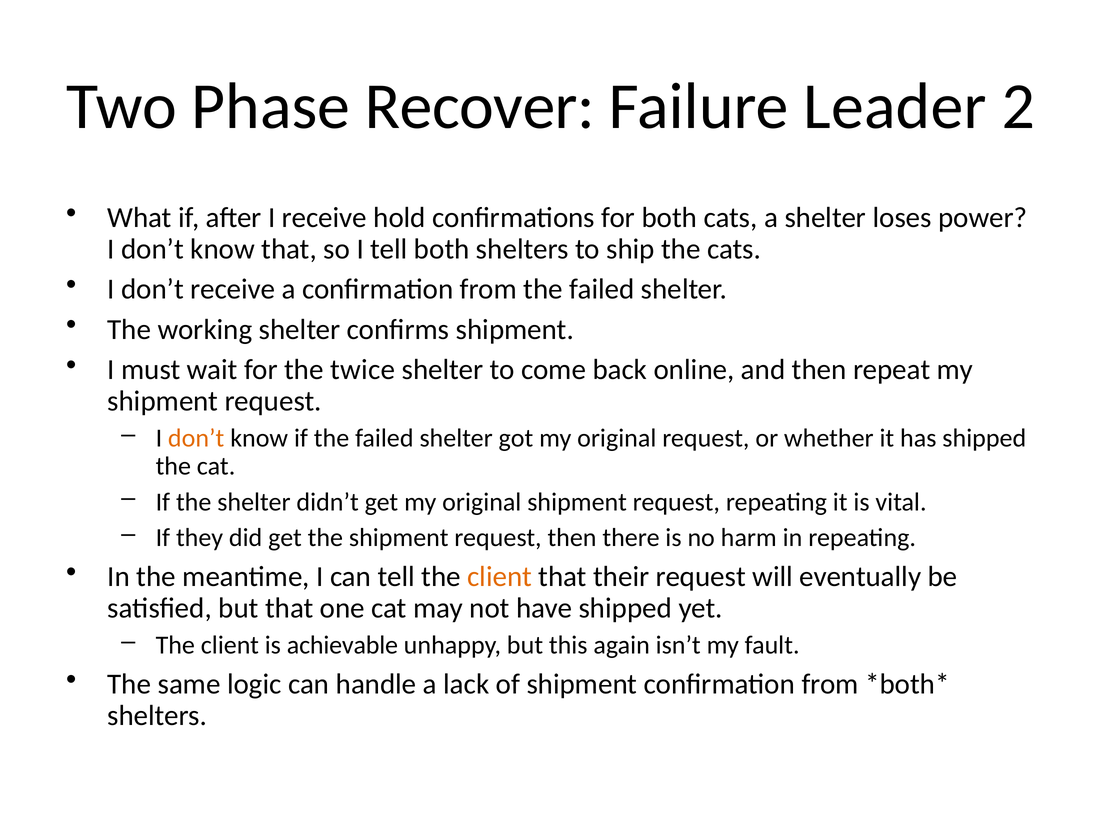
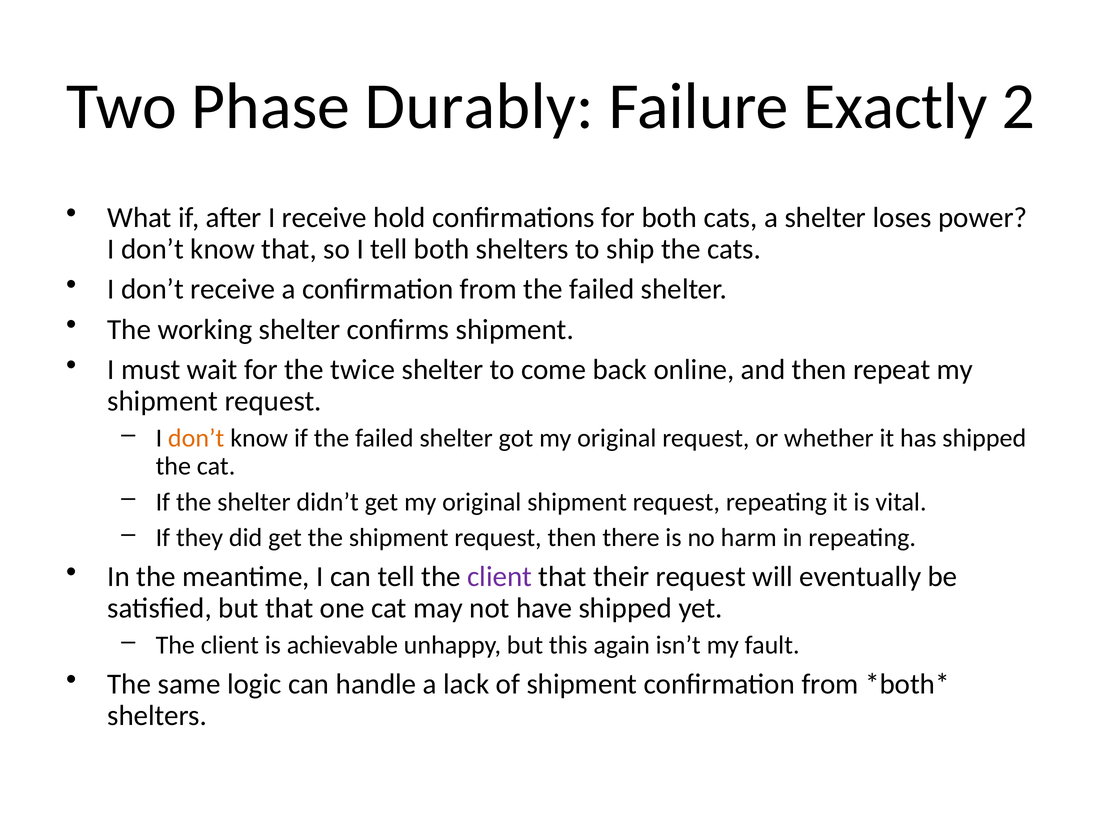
Recover: Recover -> Durably (479, 107)
Leader: Leader -> Exactly (895, 107)
client colour: orange -> purple (500, 577)
